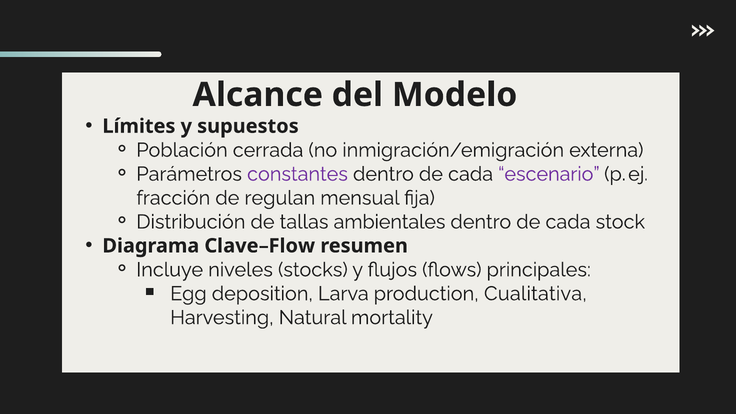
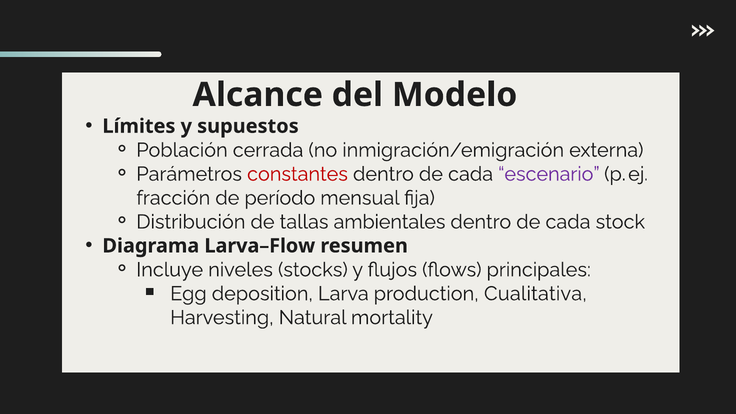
constantes colour: purple -> red (297, 174)
regulan: regulan -> período (280, 198)
Clave–Flow: Clave–Flow -> Larva–Flow (260, 246)
